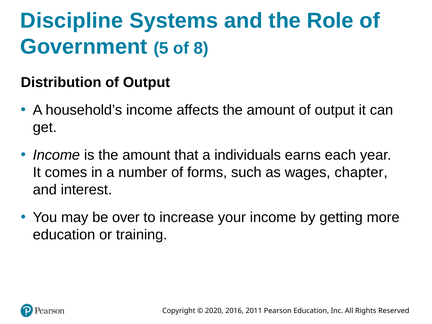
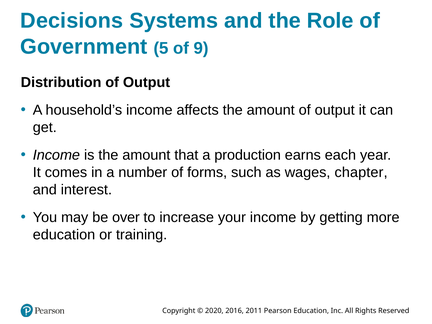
Discipline: Discipline -> Decisions (72, 21)
8: 8 -> 9 (201, 48)
individuals: individuals -> production (248, 155)
